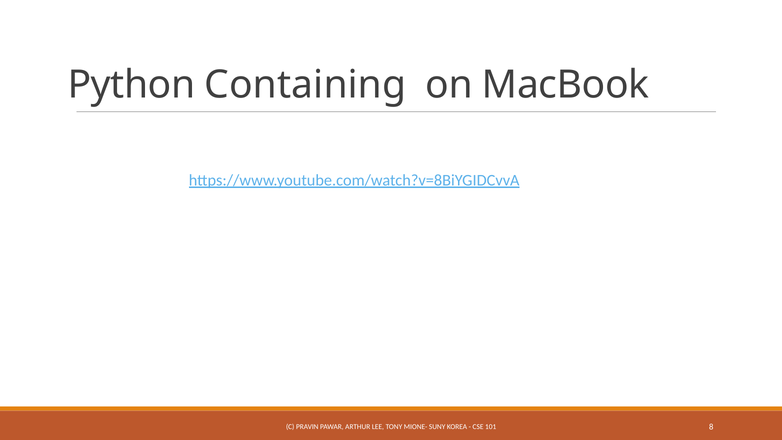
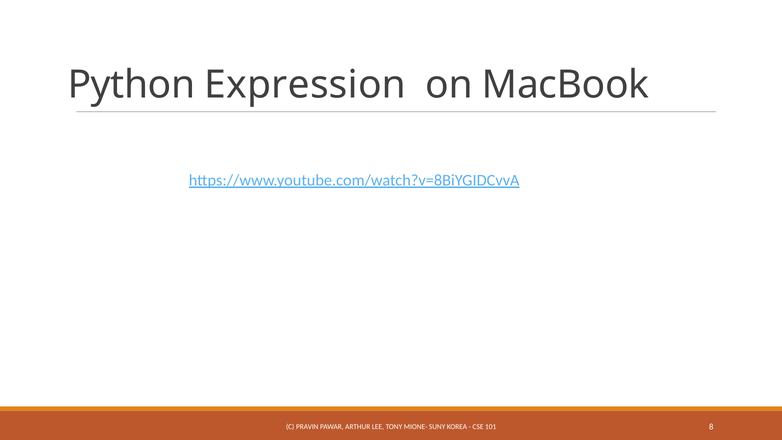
Containing: Containing -> Expression (305, 85)
